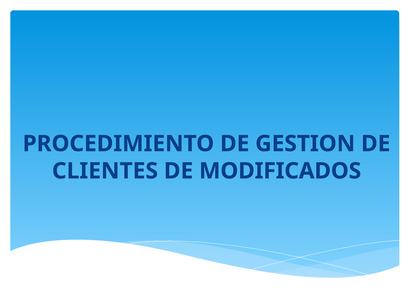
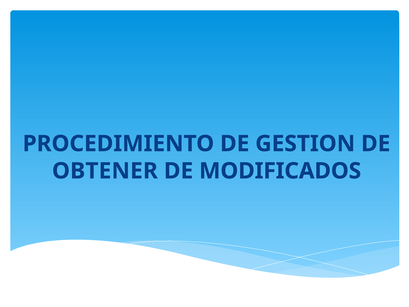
CLIENTES: CLIENTES -> OBTENER (105, 171)
